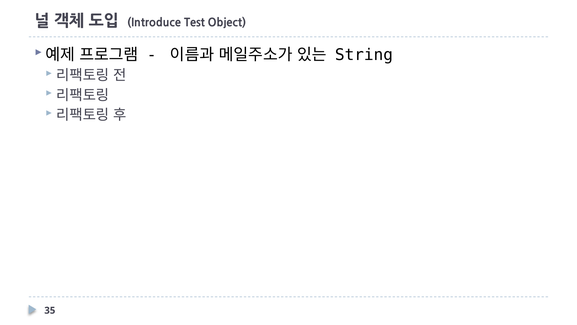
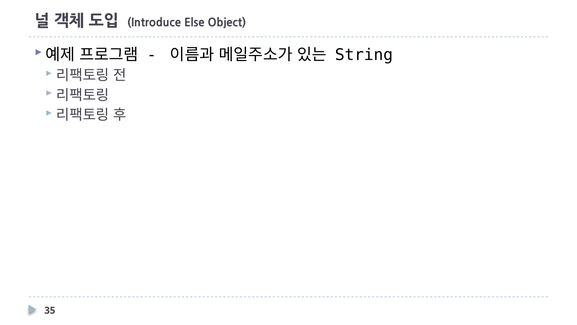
Test: Test -> Else (194, 23)
